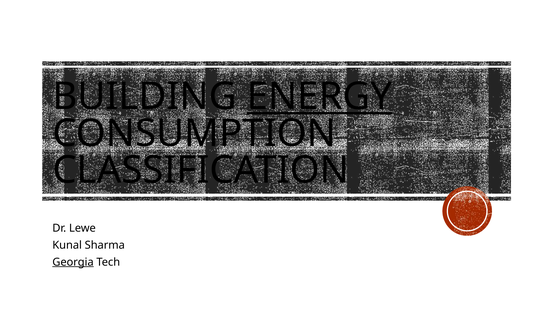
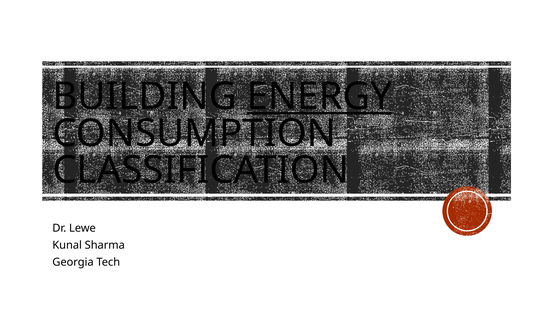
Georgia underline: present -> none (73, 262)
